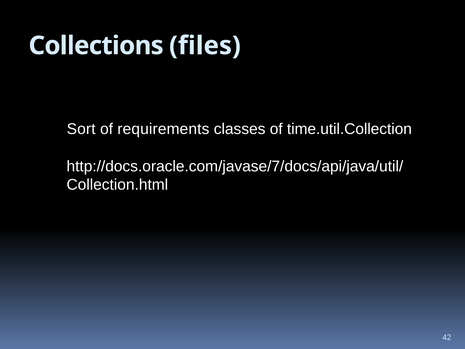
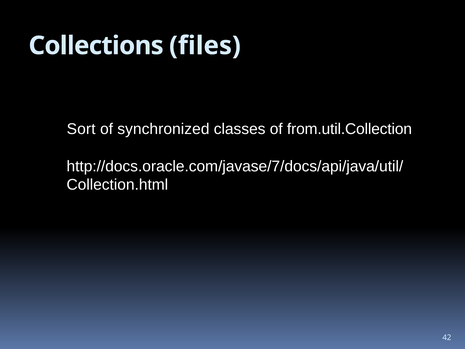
requirements: requirements -> synchronized (163, 129)
time.util.Collection: time.util.Collection -> from.util.Collection (349, 129)
